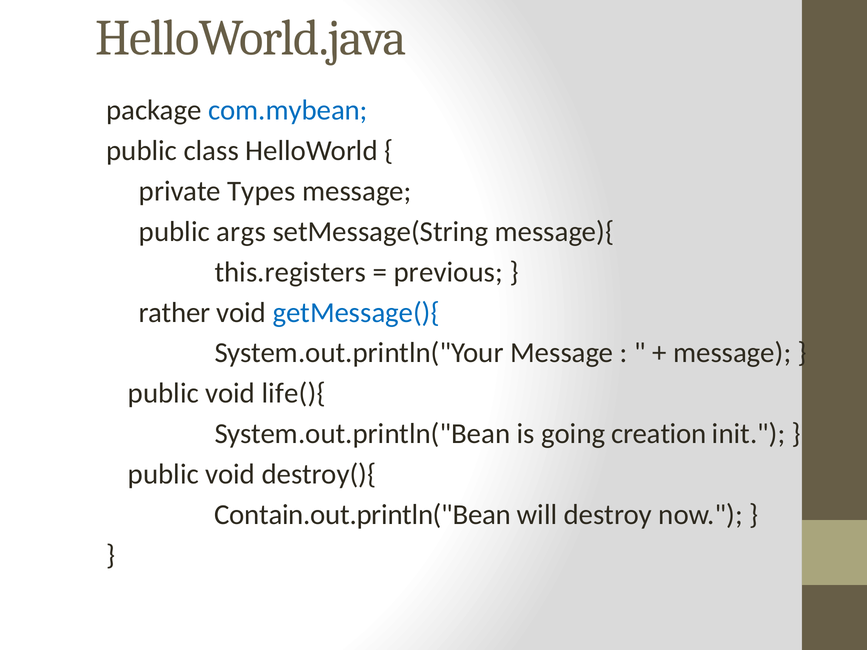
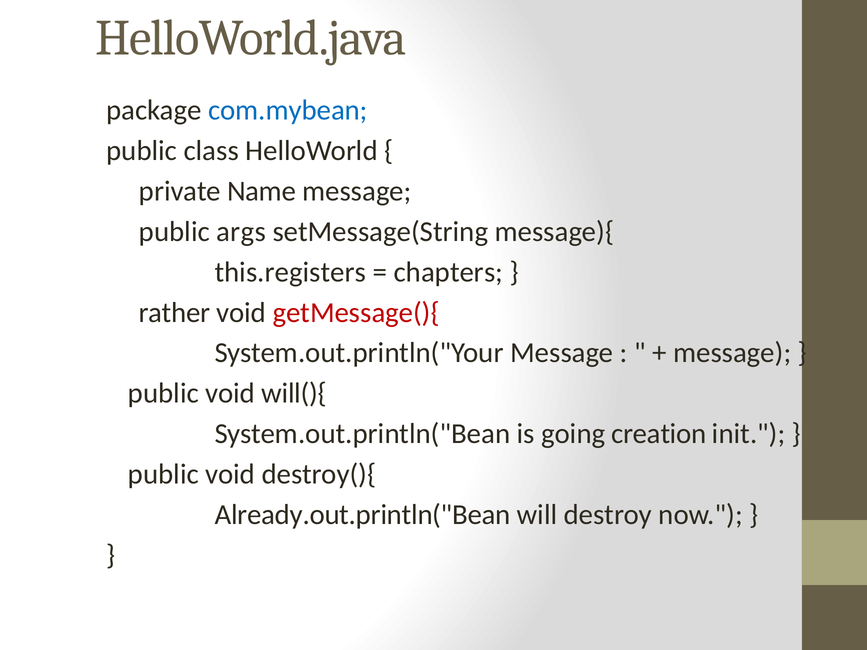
Types: Types -> Name (262, 191)
previous: previous -> chapters (448, 272)
getMessage(){ colour: blue -> red (356, 313)
life(){: life(){ -> will(){ (294, 394)
Contain.out.println("Bean: Contain.out.println("Bean -> Already.out.println("Bean (363, 515)
